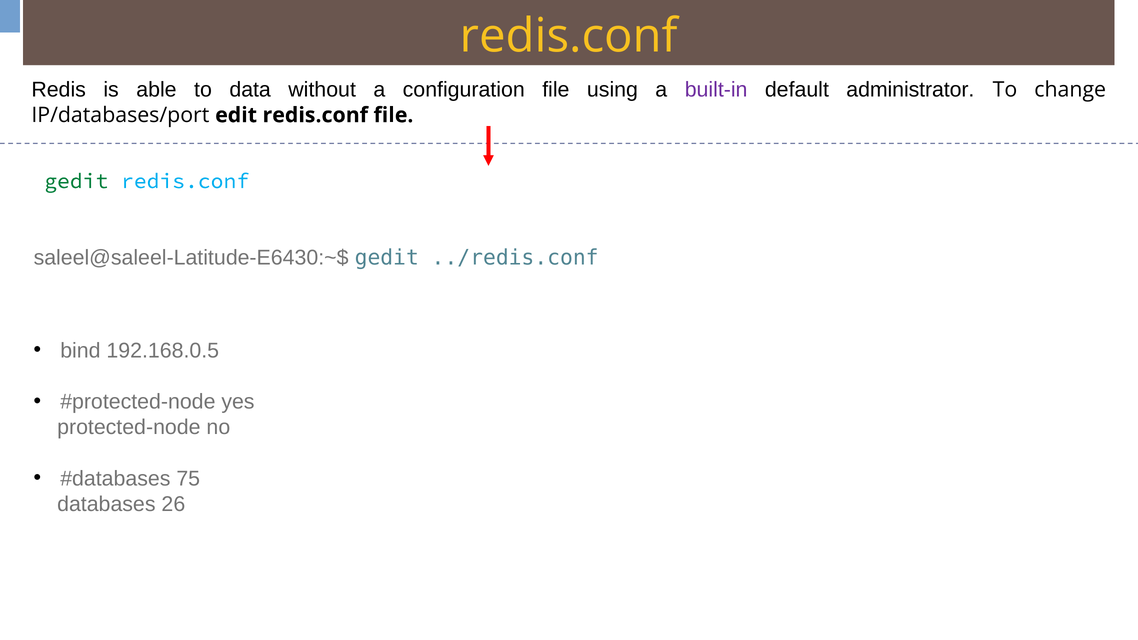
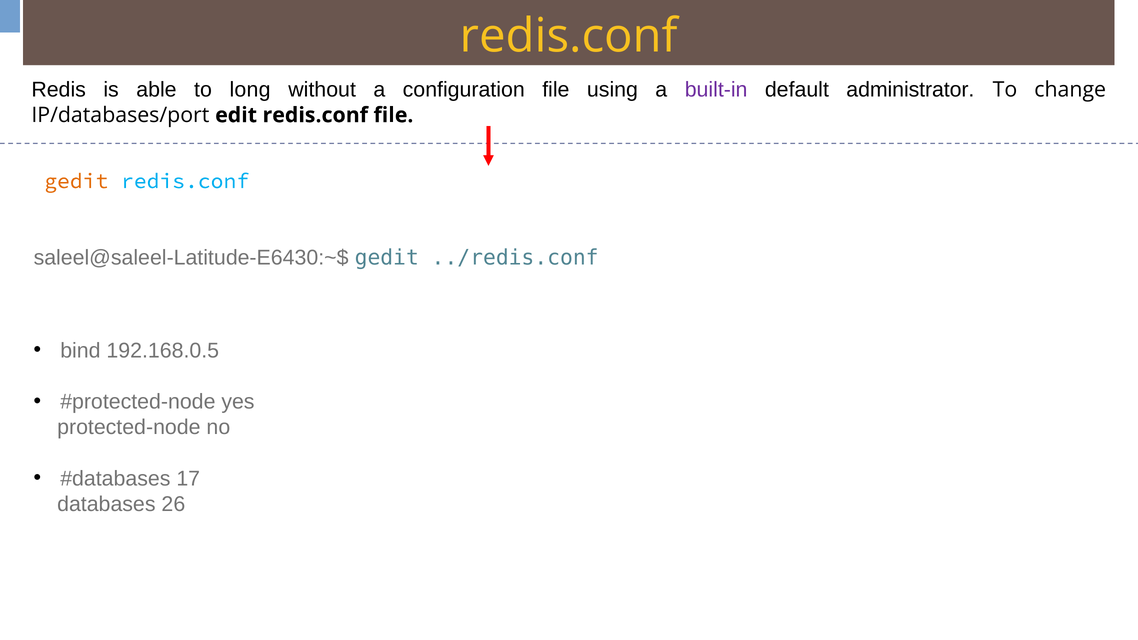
data: data -> long (250, 90)
gedit colour: green -> orange (76, 181)
75: 75 -> 17 (188, 479)
